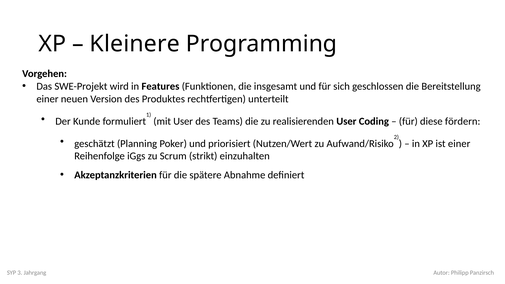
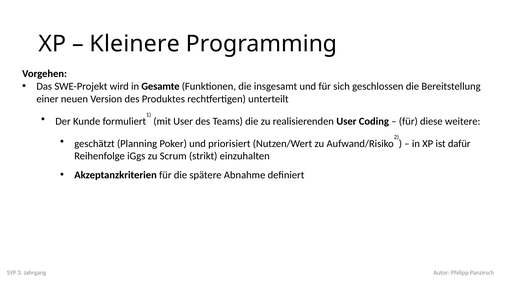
Features: Features -> Gesamte (161, 86)
fördern: fördern -> weitere (463, 121)
ist einer: einer -> dafür (459, 144)
